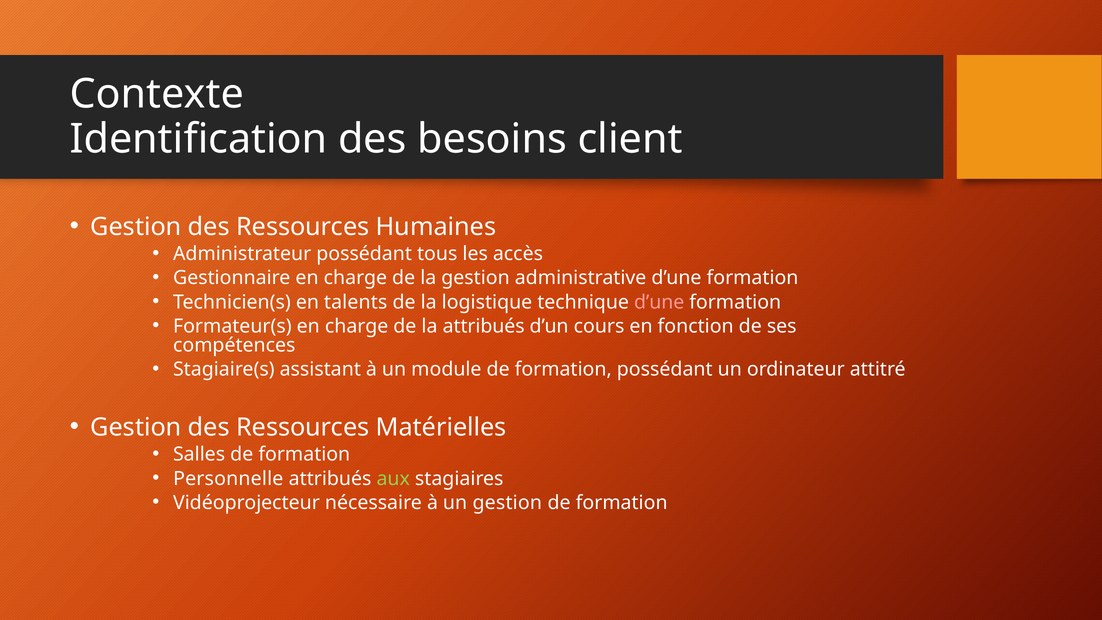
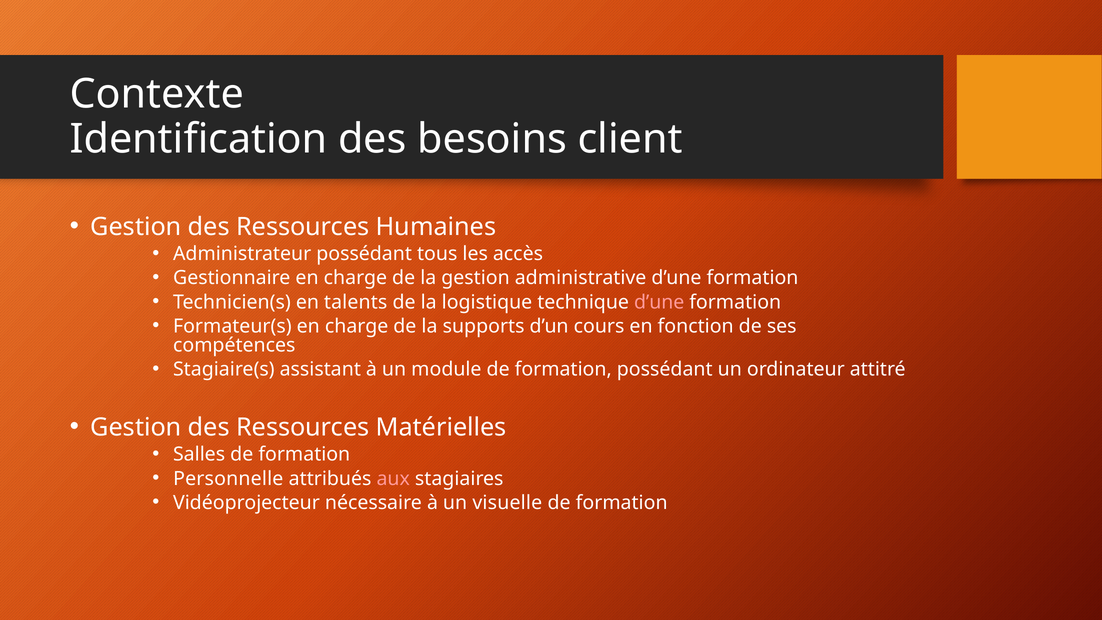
la attribués: attribués -> supports (484, 326)
aux colour: light green -> pink (393, 478)
un gestion: gestion -> visuelle (507, 503)
